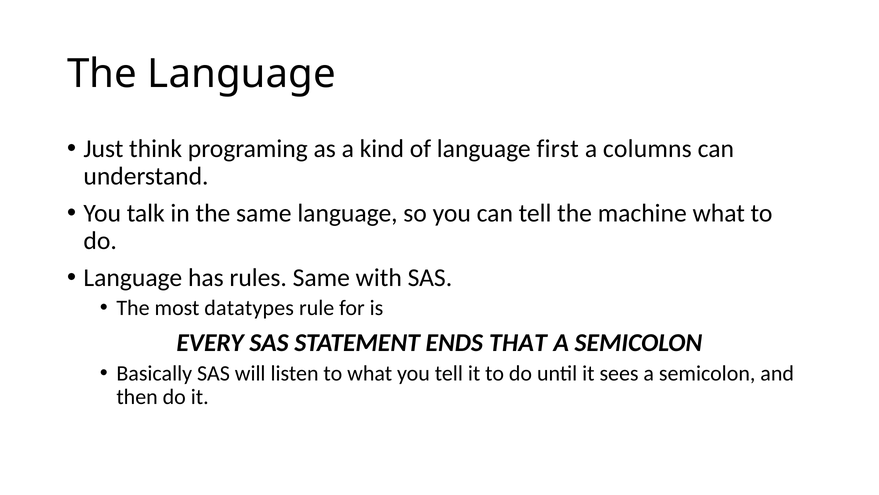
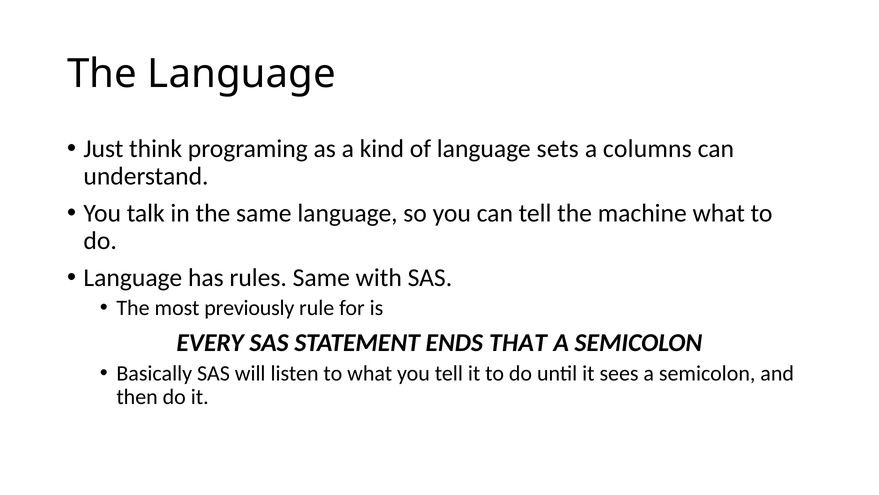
first: first -> sets (558, 149)
datatypes: datatypes -> previously (249, 308)
